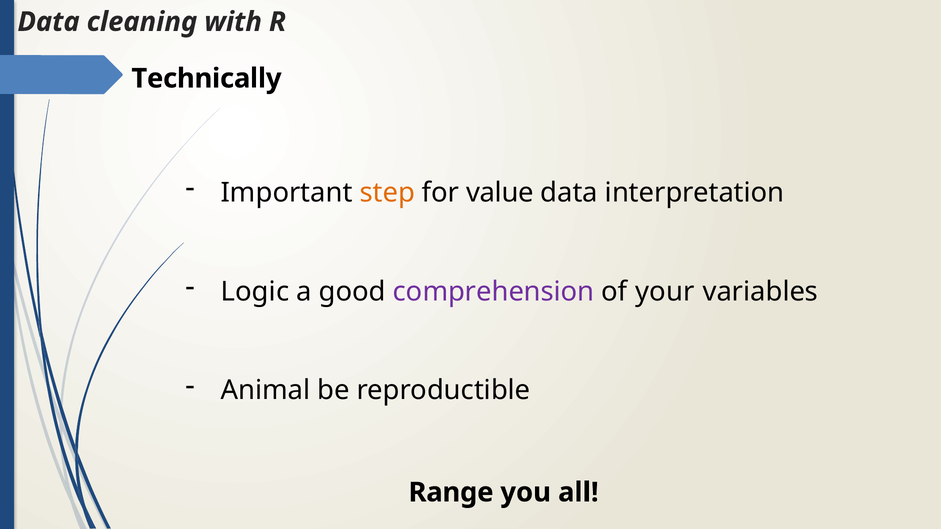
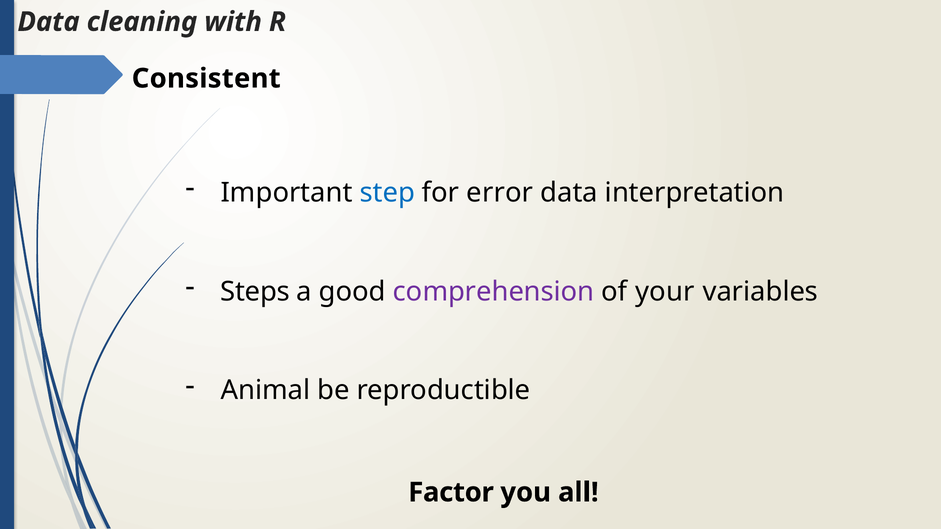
Technically: Technically -> Consistent (206, 79)
step colour: orange -> blue (387, 193)
value: value -> error (500, 193)
Logic: Logic -> Steps (255, 292)
Range: Range -> Factor (451, 493)
